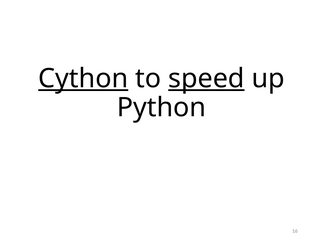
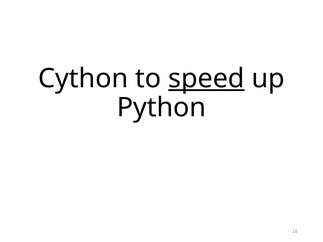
Cython underline: present -> none (83, 79)
